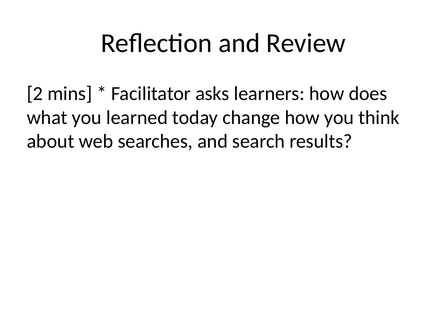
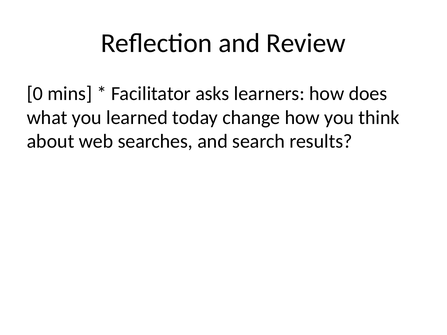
2: 2 -> 0 (35, 94)
